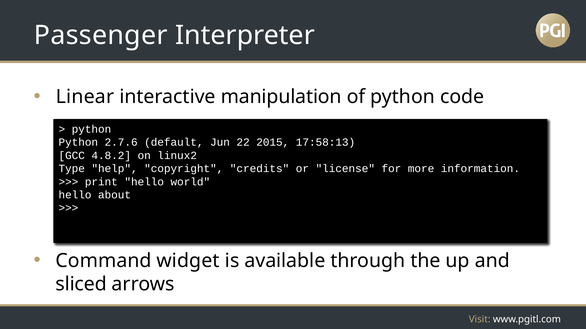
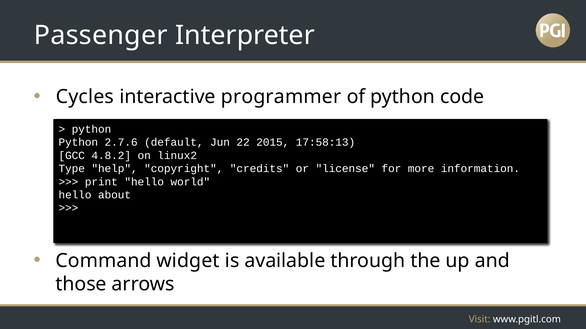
Linear: Linear -> Cycles (85, 97)
manipulation: manipulation -> programmer (281, 97)
sliced: sliced -> those (81, 285)
